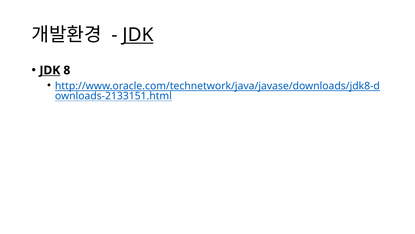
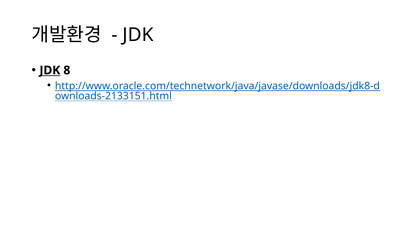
JDK underline: present -> none (138, 35)
